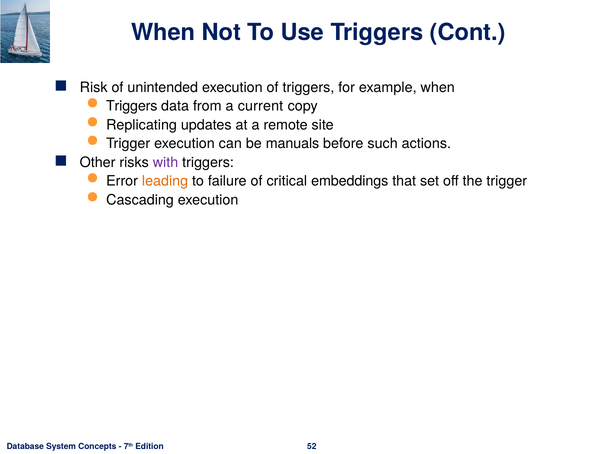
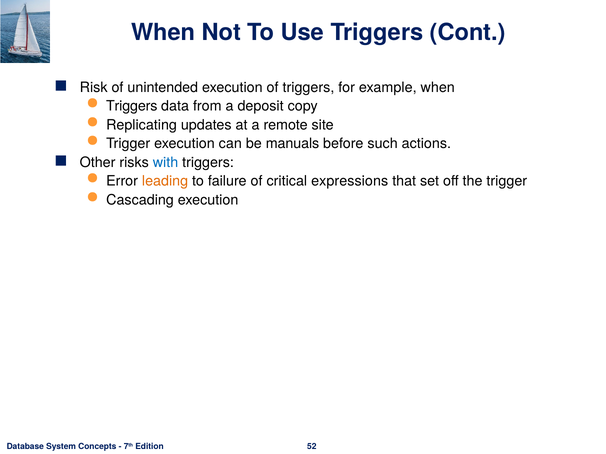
current: current -> deposit (261, 106)
with colour: purple -> blue (165, 163)
embeddings: embeddings -> expressions (350, 181)
